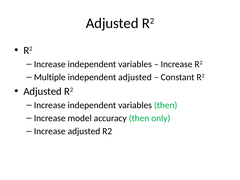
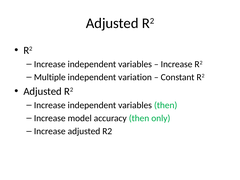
independent adjusted: adjusted -> variation (135, 77)
